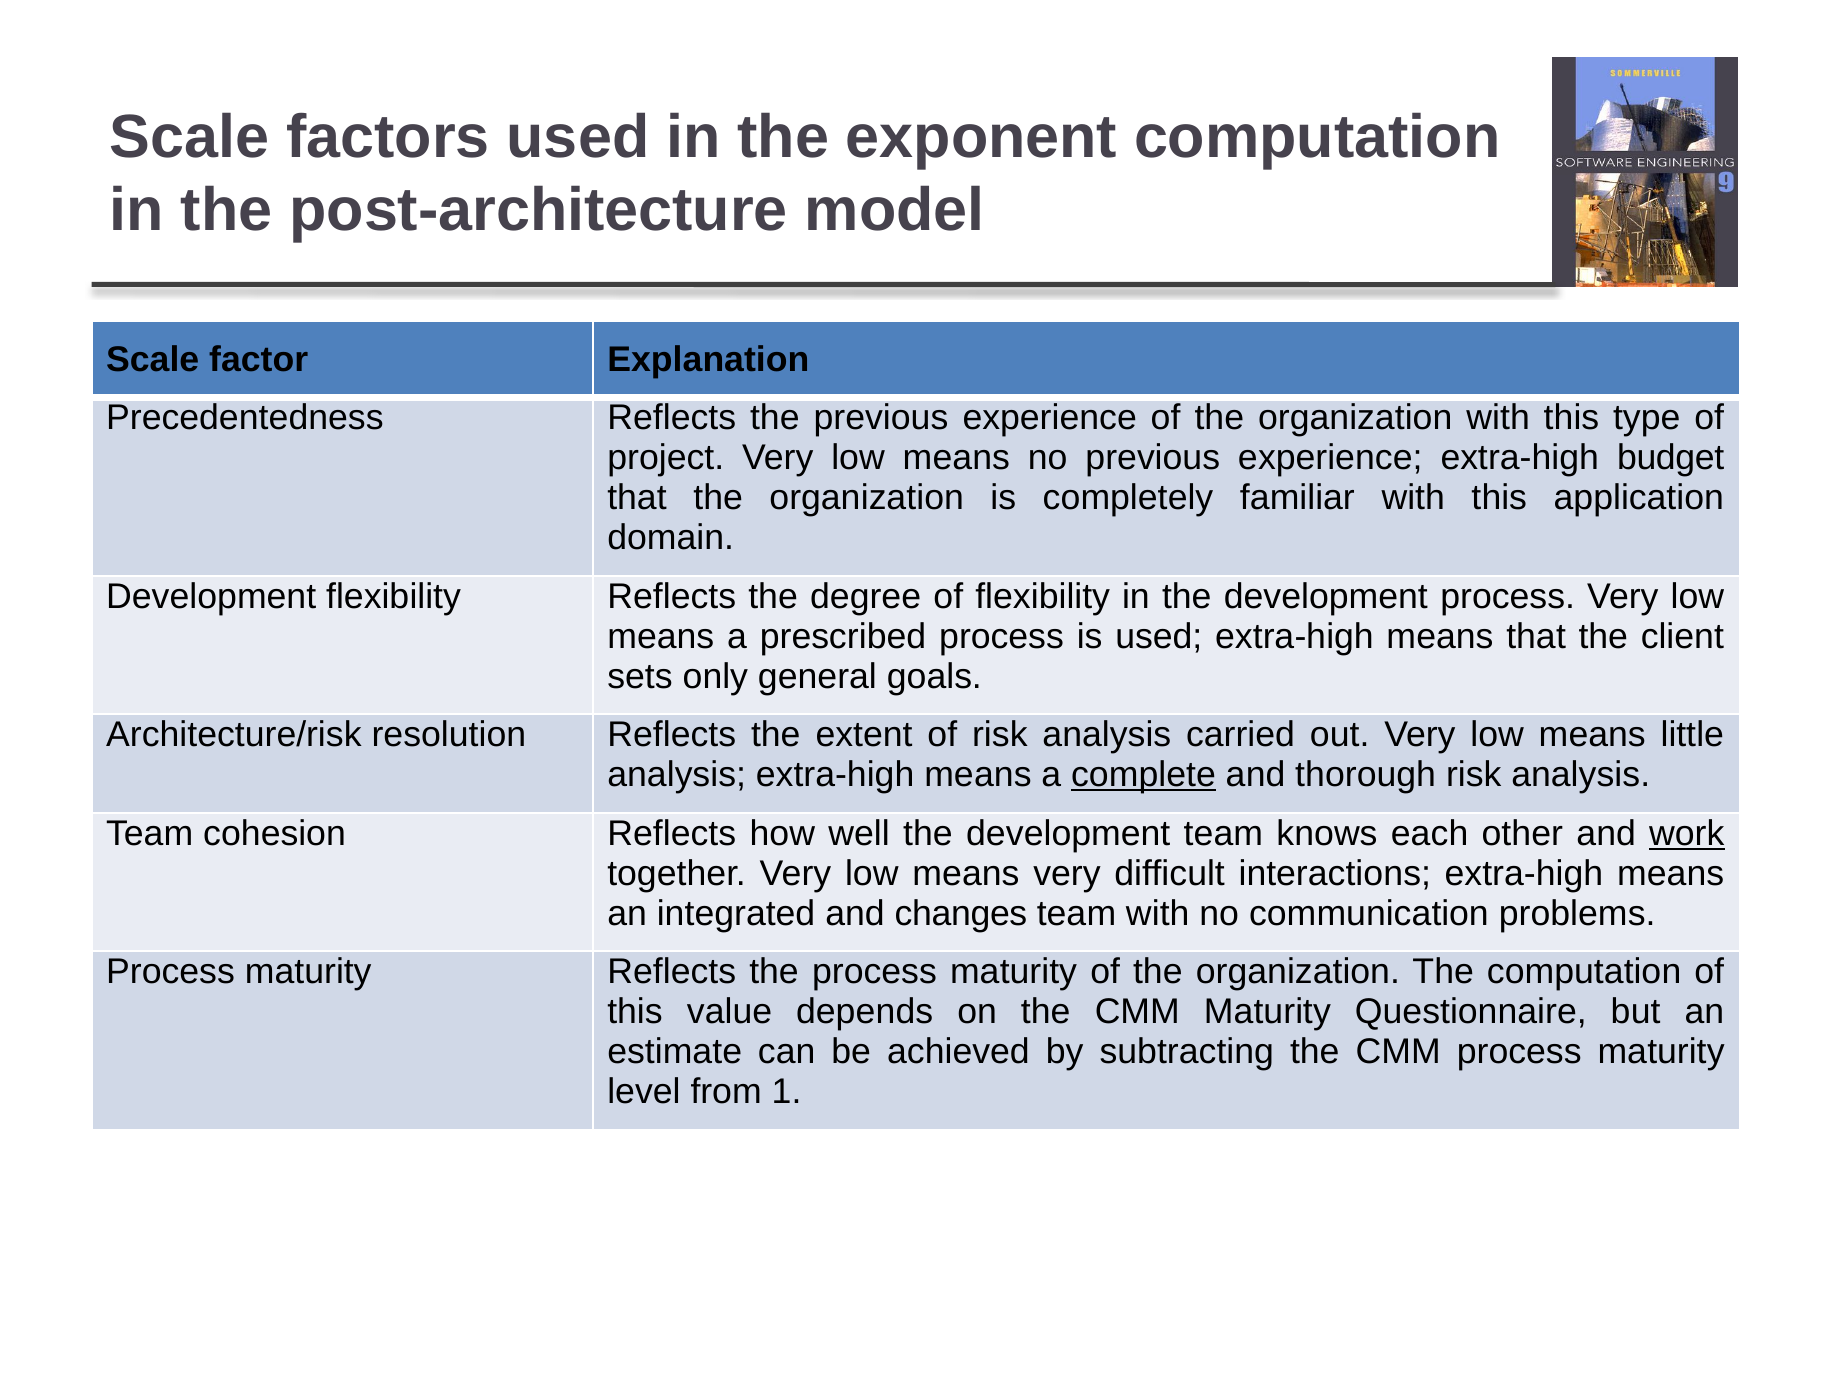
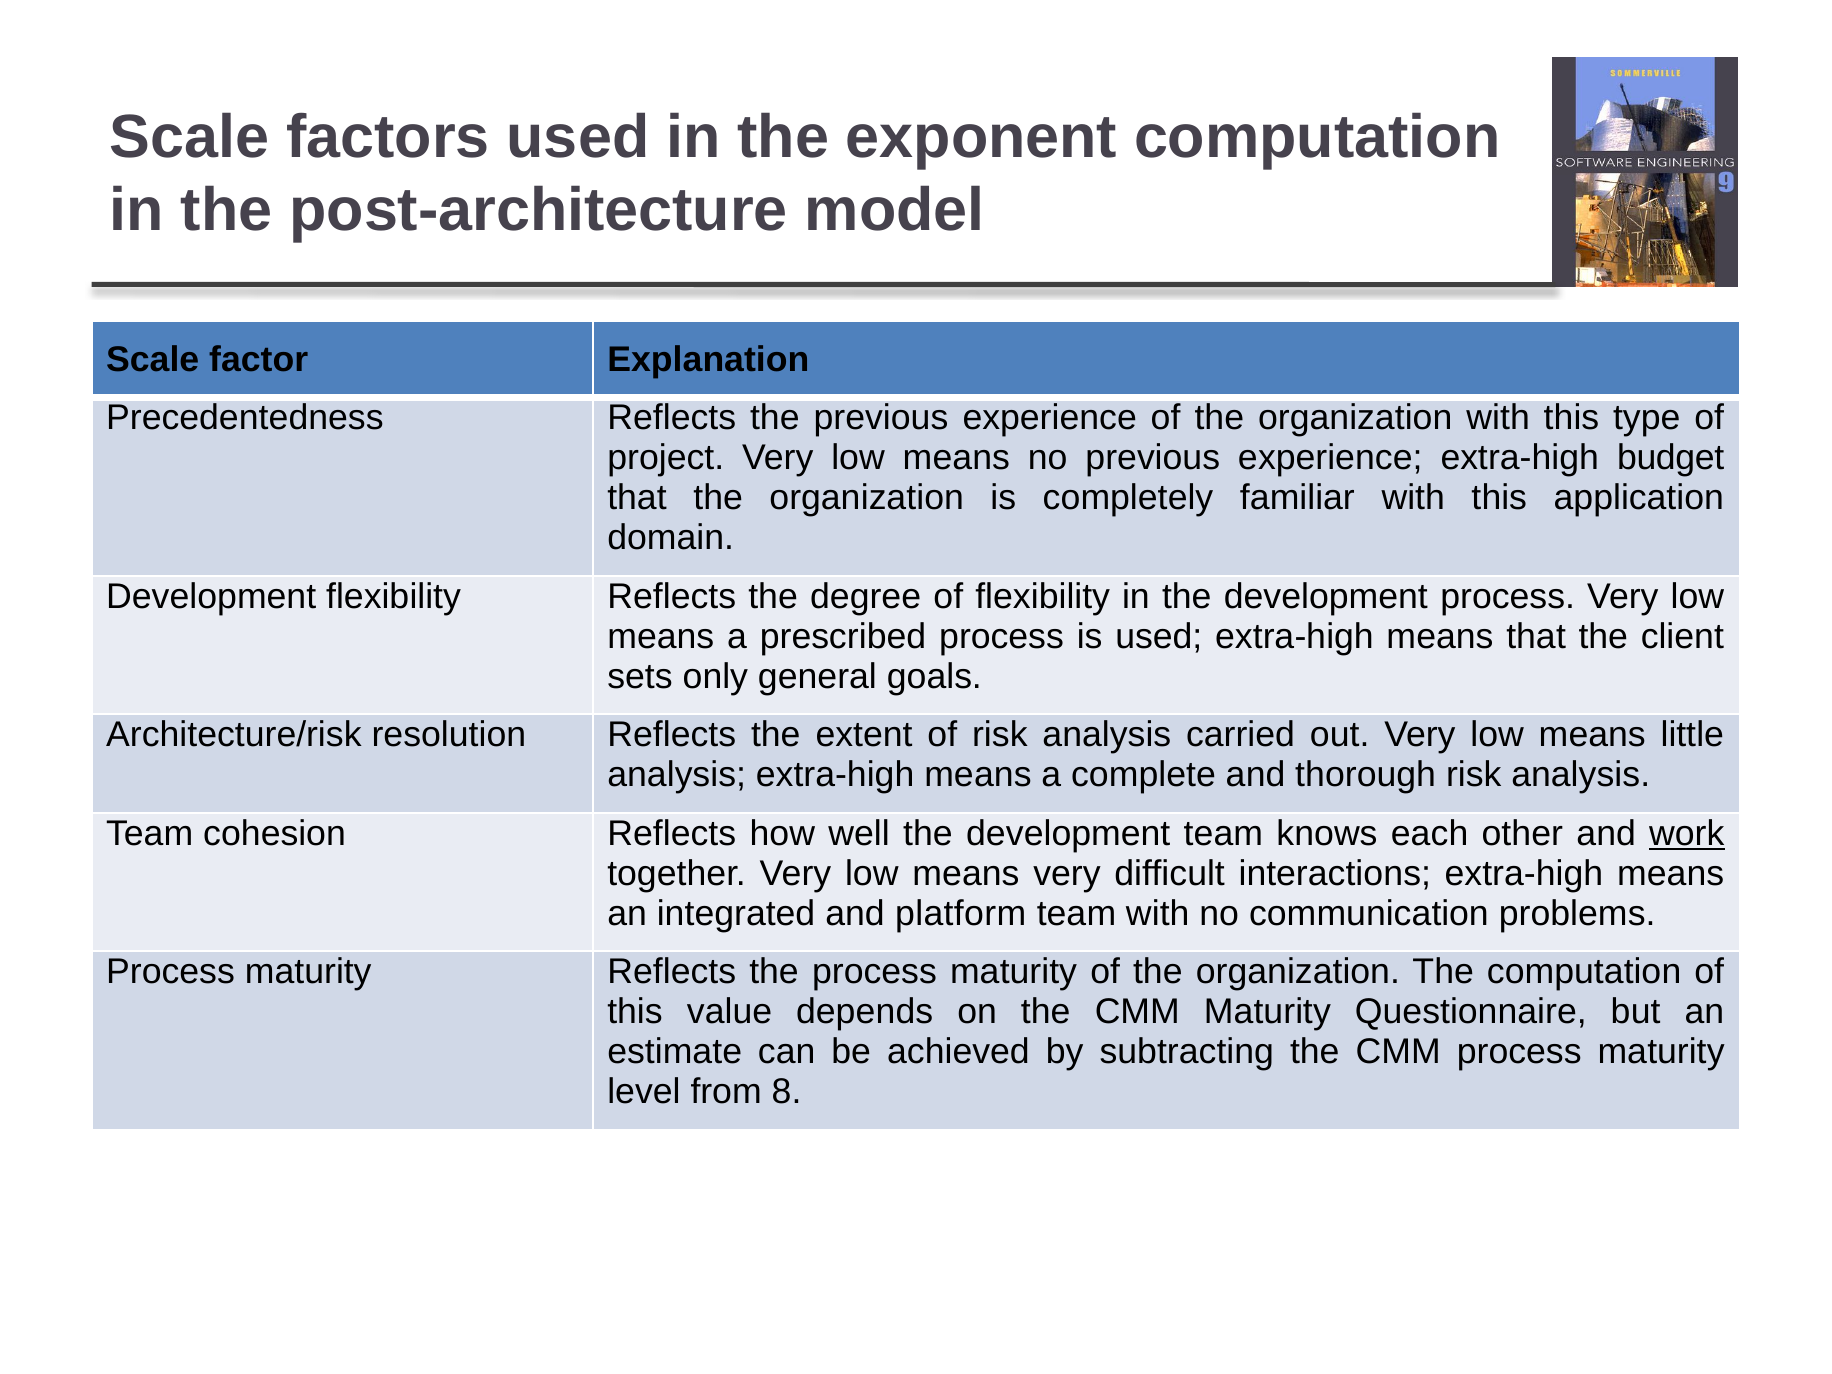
complete underline: present -> none (1143, 775)
changes: changes -> platform (961, 913)
1: 1 -> 8 (787, 1092)
